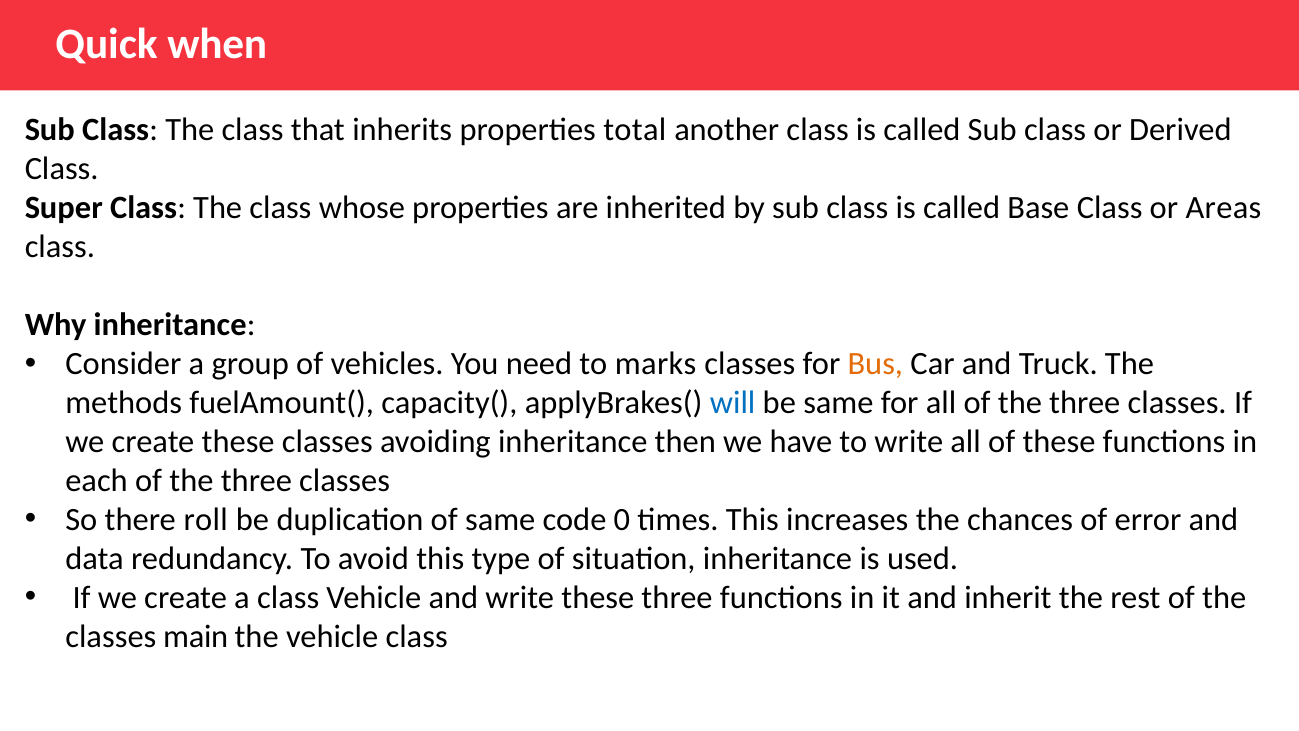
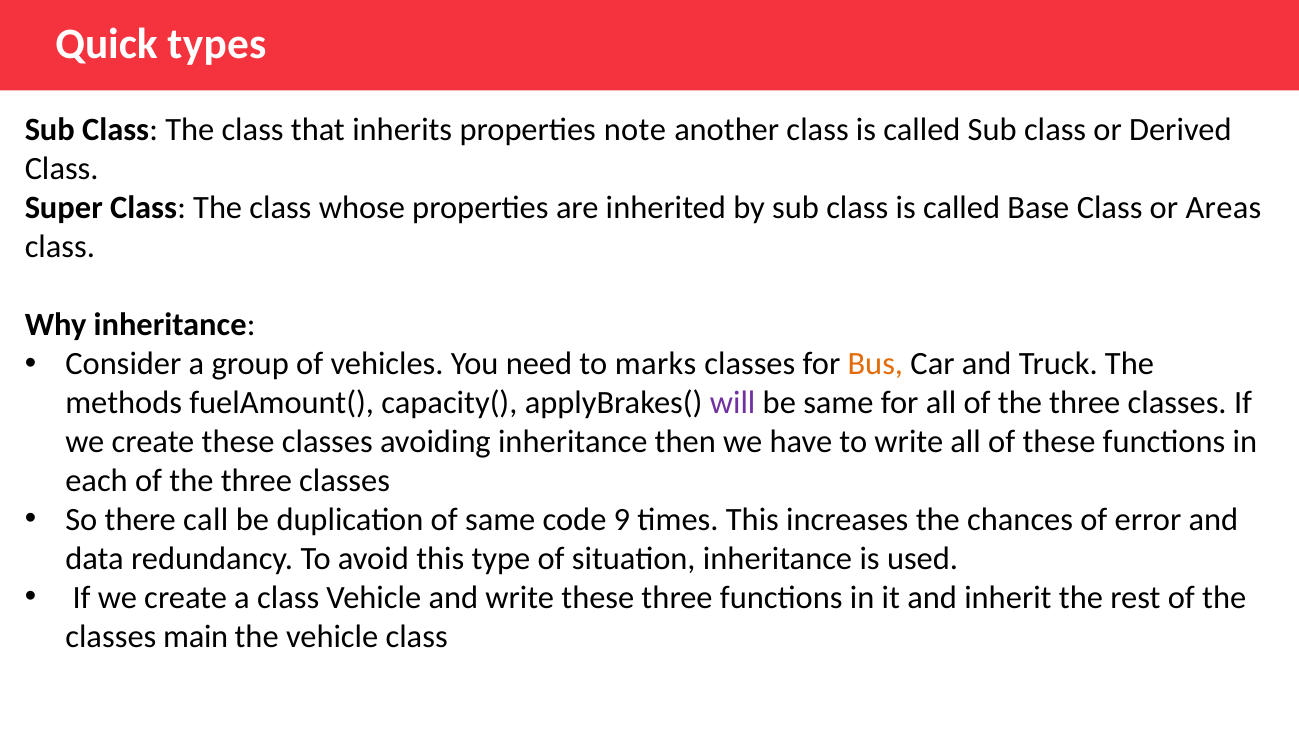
when: when -> types (217, 44)
total: total -> note (635, 130)
will colour: blue -> purple (733, 403)
roll: roll -> call (206, 520)
0: 0 -> 9 (622, 520)
